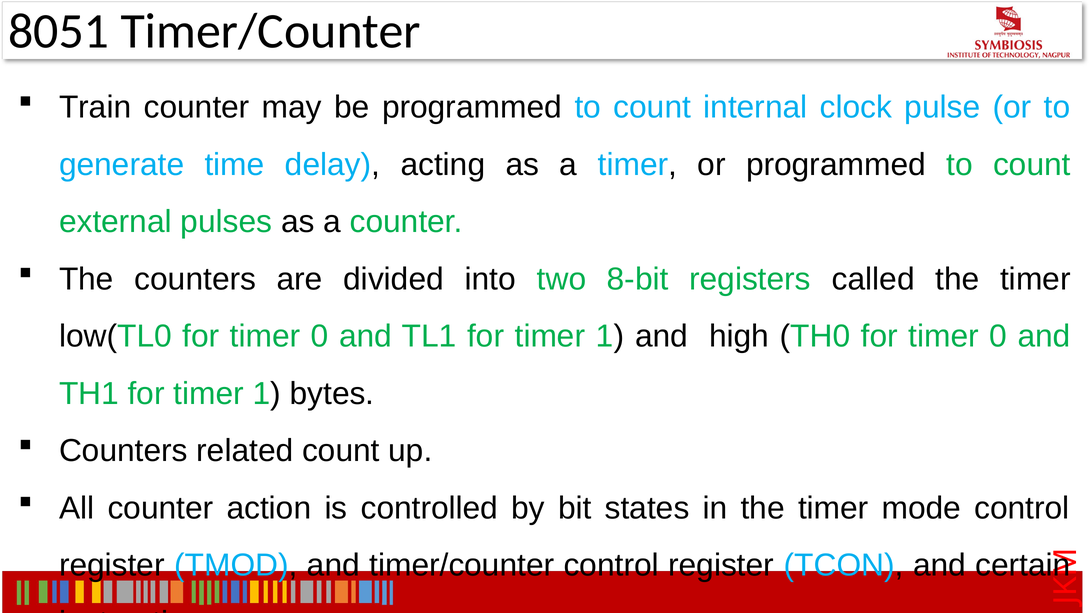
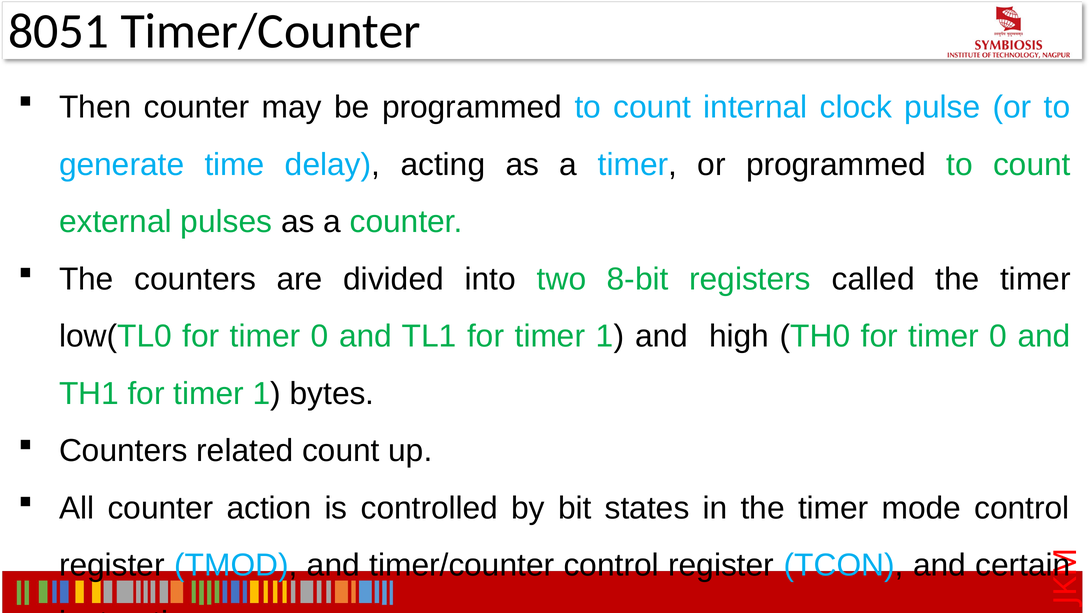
Train: Train -> Then (95, 107)
